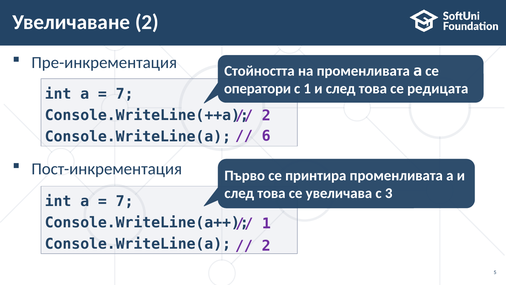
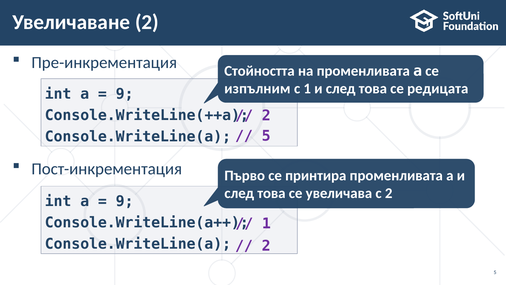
оператори: оператори -> изпълним (257, 89)
7: 7 -> 9 (125, 94)
6: 6 -> 5 (266, 136)
с 3: 3 -> 2 (389, 193)
7: 7 -> 9 (125, 201)
